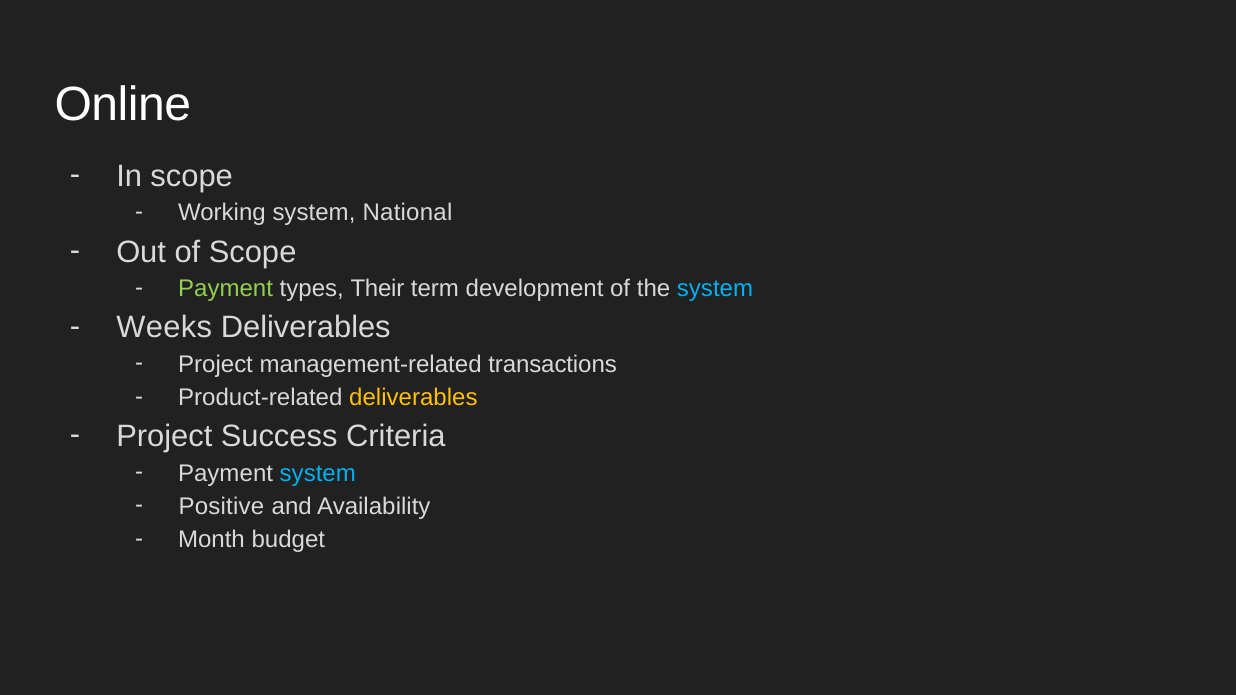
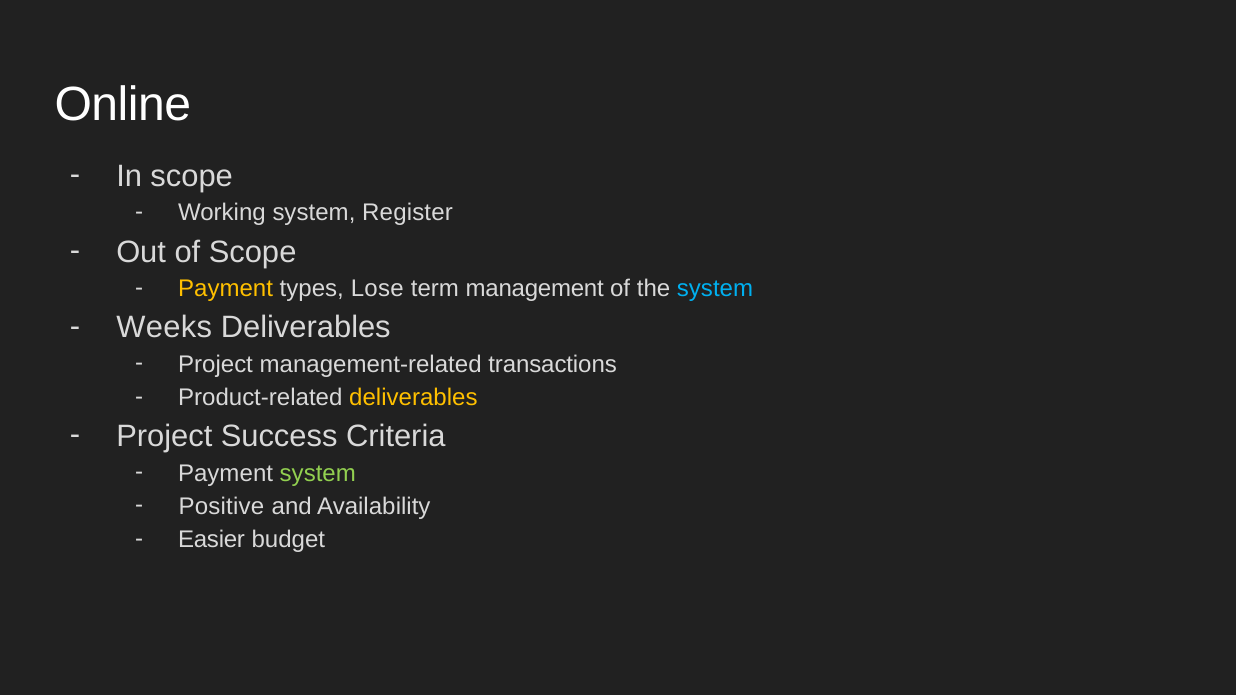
National: National -> Register (408, 213)
Payment colour: light green -> yellow (226, 289)
Their: Their -> Lose (377, 289)
development: development -> management (535, 289)
system colour: light blue -> light green (318, 473)
Month: Month -> Easier (212, 540)
